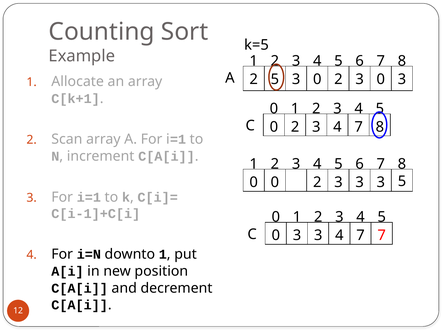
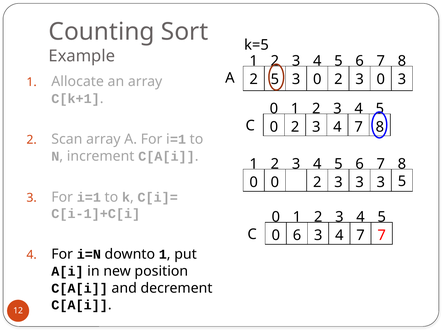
3: 3 -> 6 (297, 236)
